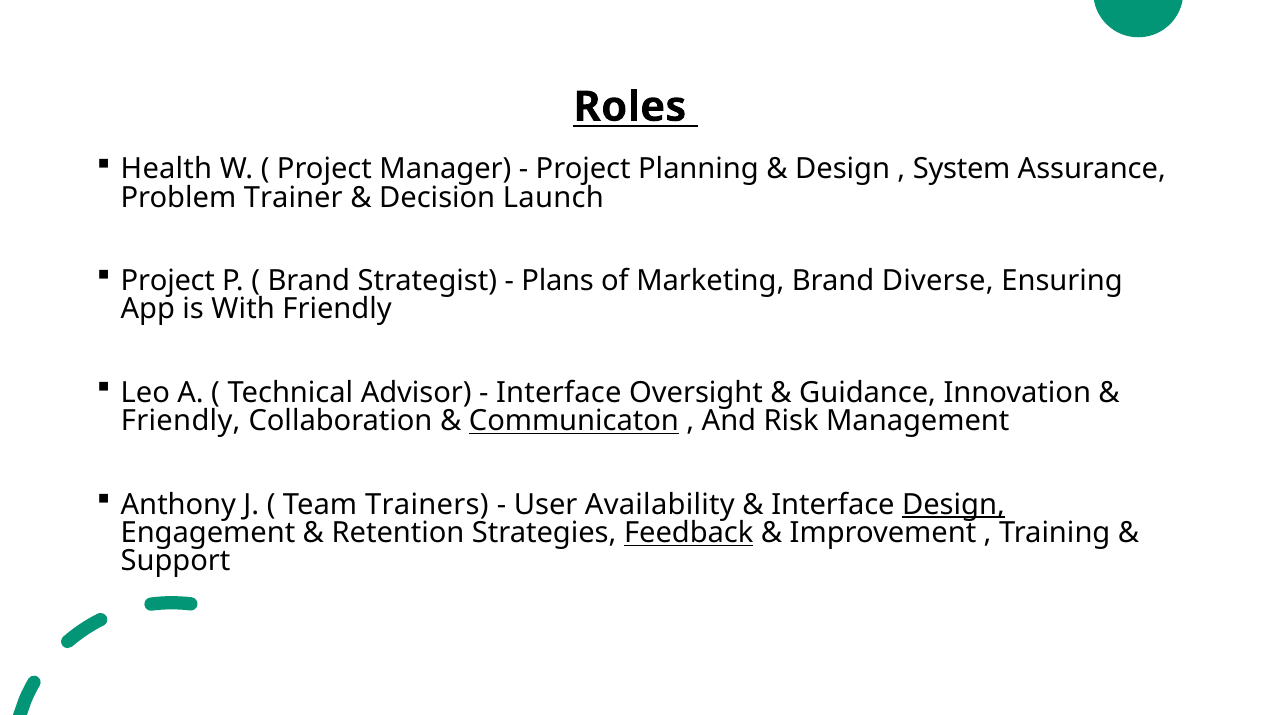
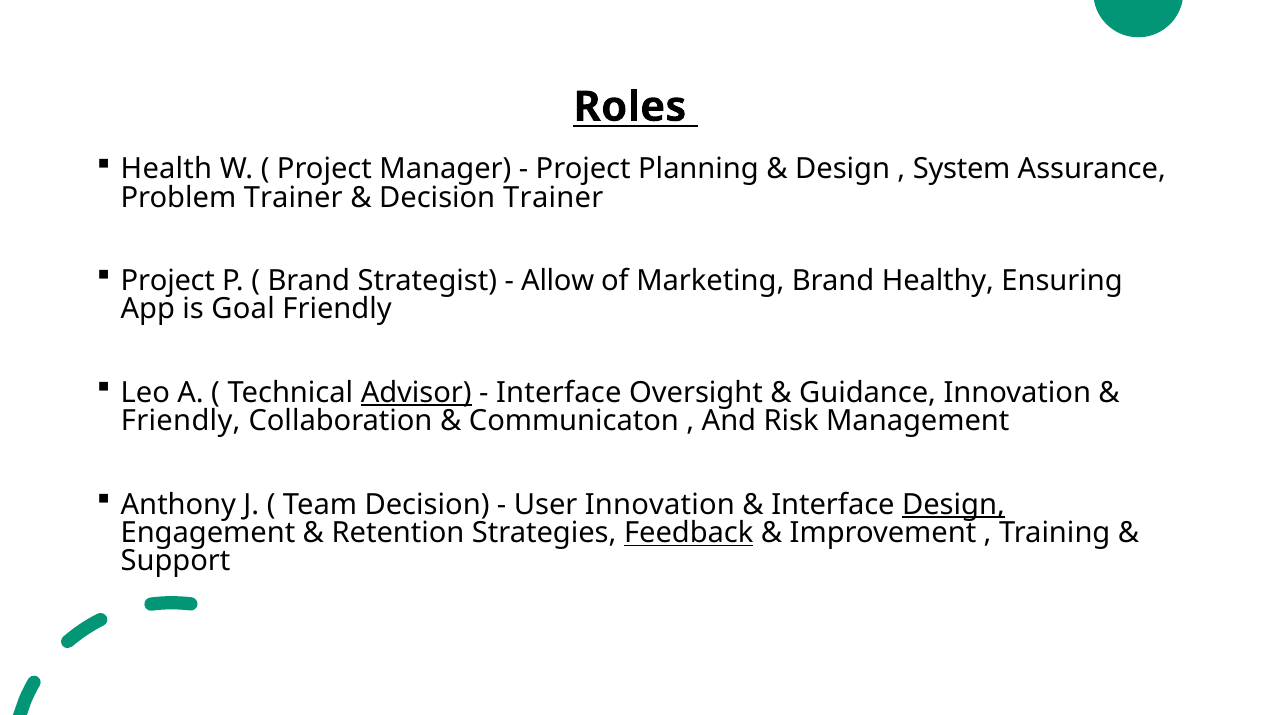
Decision Launch: Launch -> Trainer (553, 197)
Plans: Plans -> Allow (558, 281)
Diverse: Diverse -> Healthy (938, 281)
With: With -> Goal (243, 309)
Advisor underline: none -> present (416, 393)
Communicaton underline: present -> none (574, 421)
Team Trainers: Trainers -> Decision (427, 505)
User Availability: Availability -> Innovation (660, 505)
